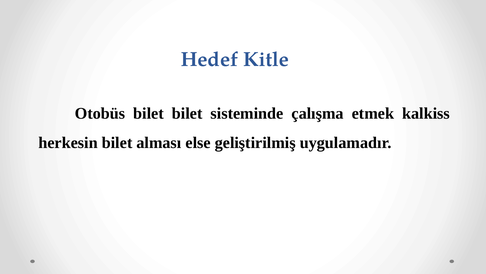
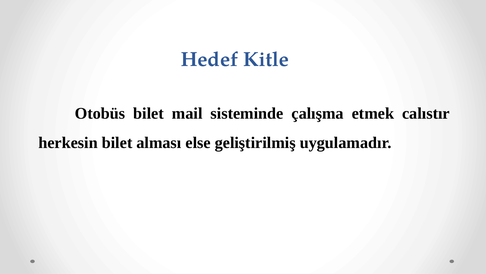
bilet bilet: bilet -> mail (187, 113)
kalkiss: kalkiss -> calıstır (426, 113)
